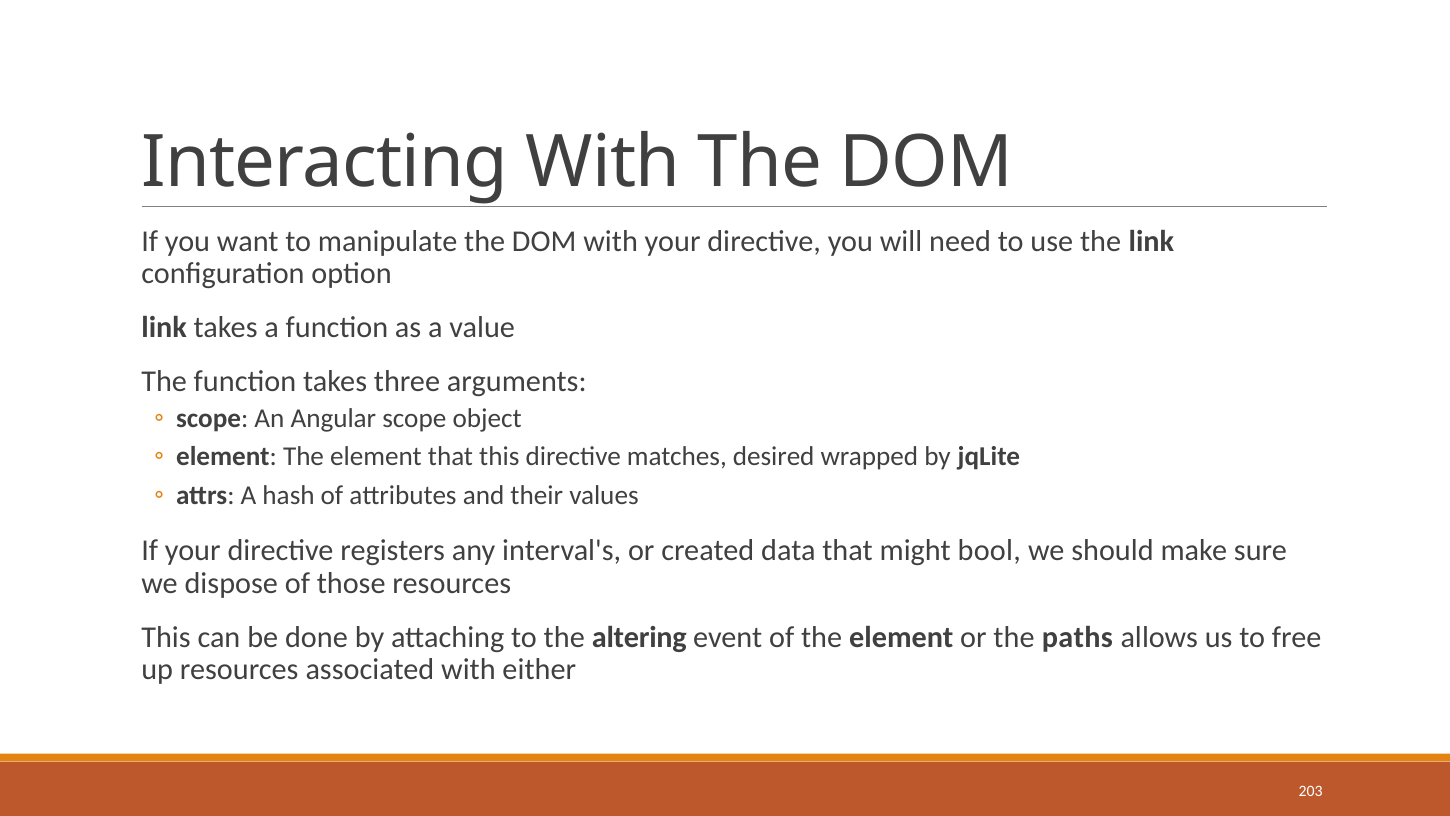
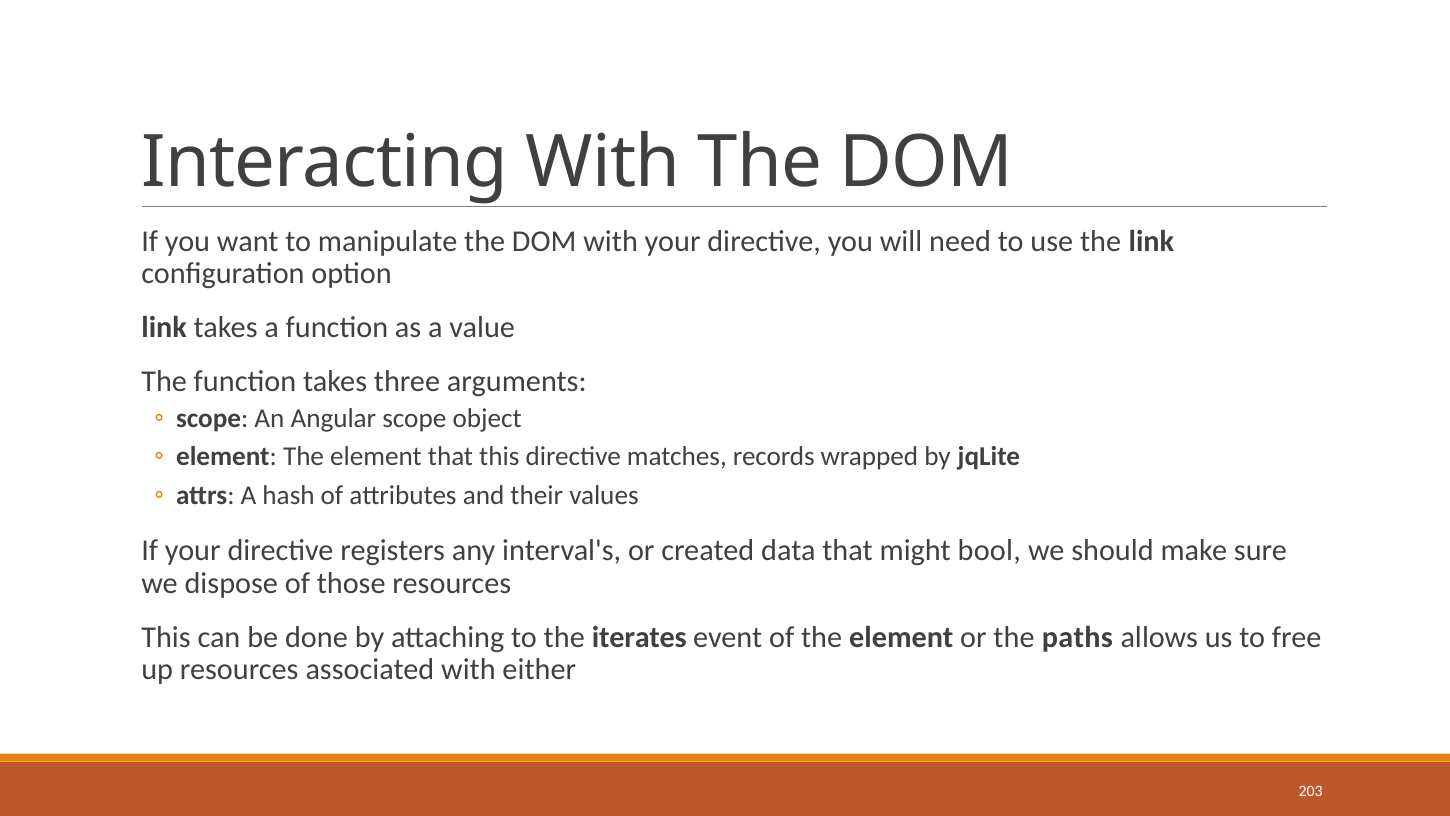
desired: desired -> records (774, 457)
altering: altering -> iterates (639, 637)
